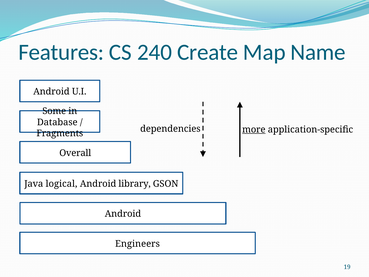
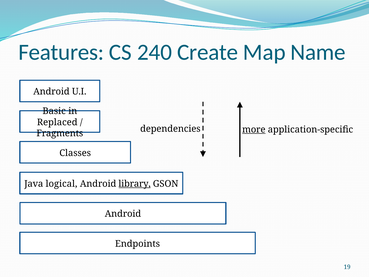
Some: Some -> Basic (54, 111)
Database: Database -> Replaced (57, 122)
Overall: Overall -> Classes (75, 153)
library underline: none -> present (135, 184)
Engineers: Engineers -> Endpoints (138, 243)
